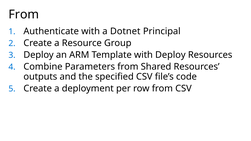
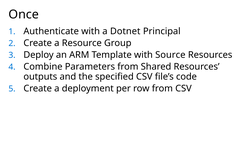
From: From -> Once (24, 14)
with Deploy: Deploy -> Source (170, 55)
